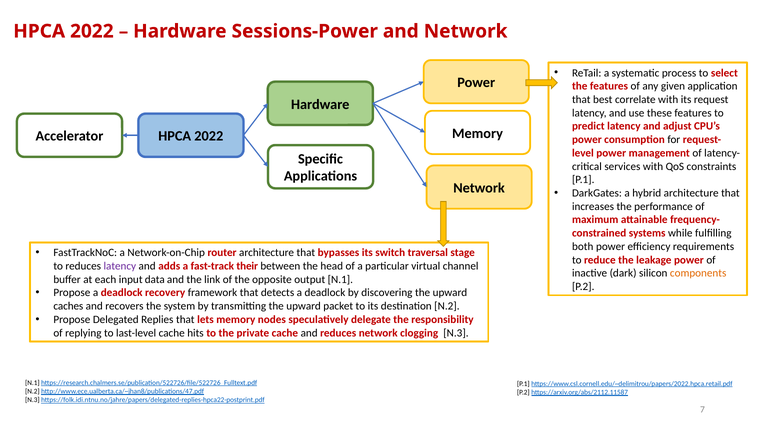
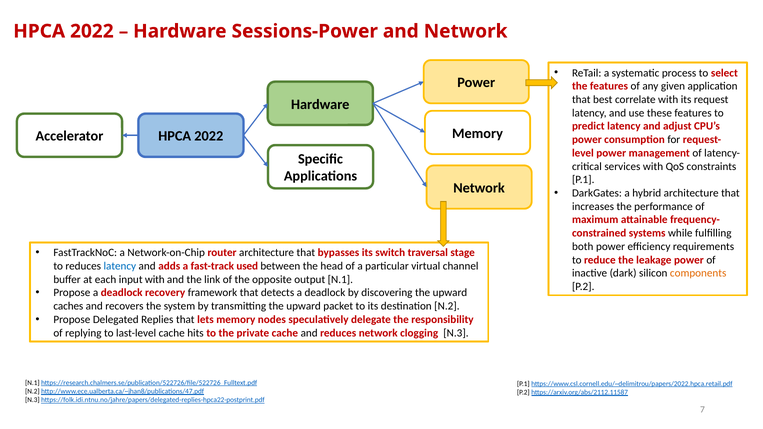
latency colour: purple -> blue (120, 266)
their: their -> used (247, 266)
input data: data -> with (155, 280)
